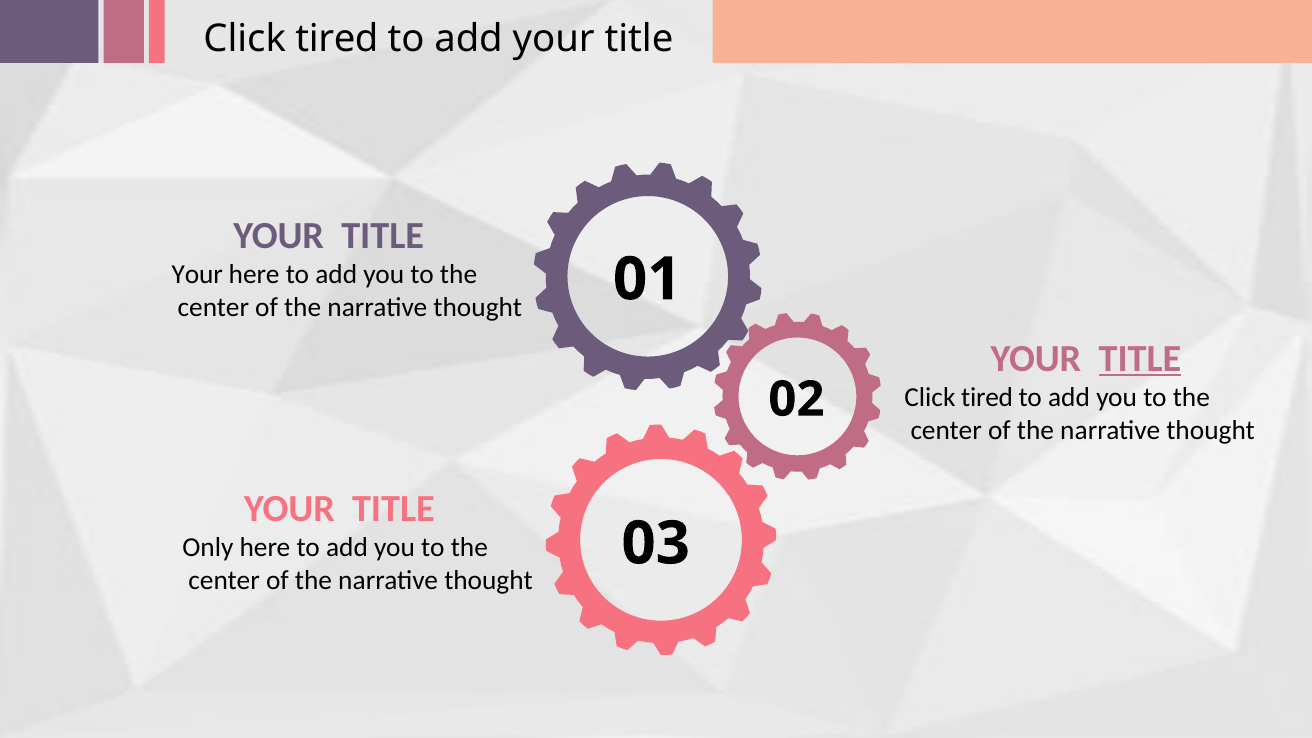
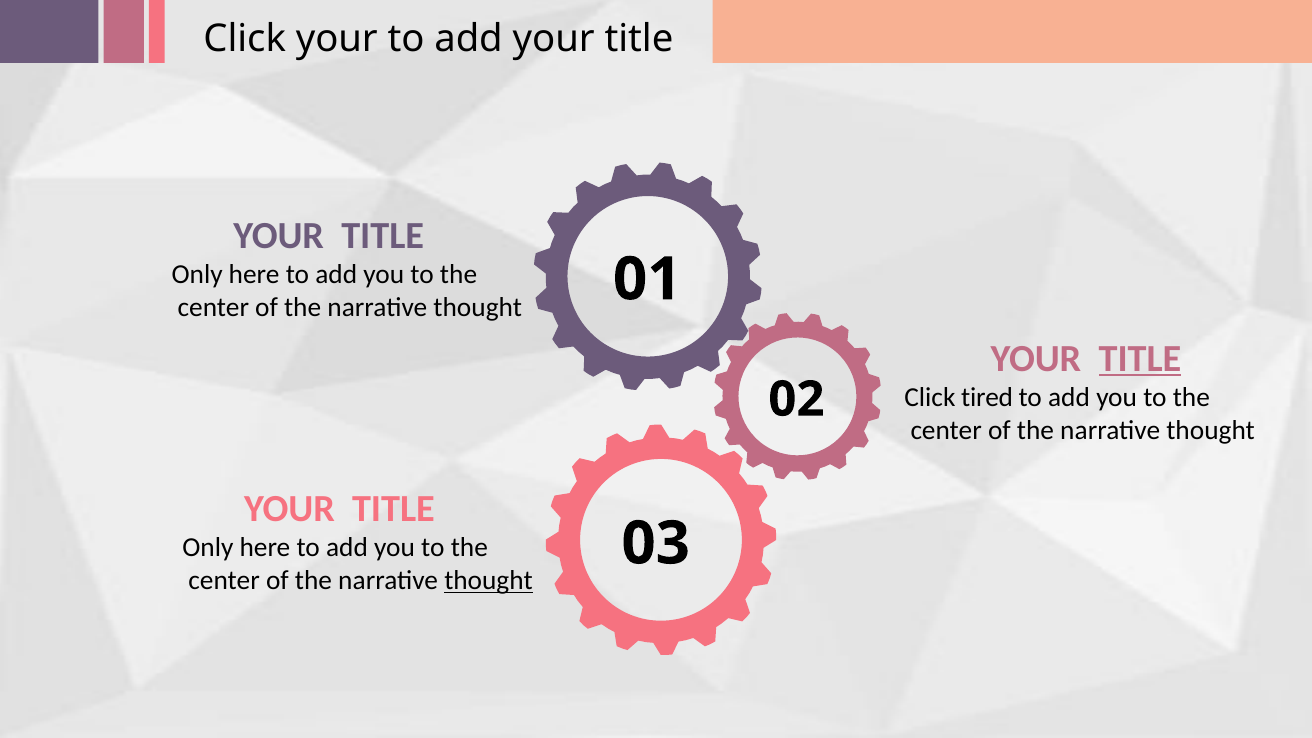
tired: tired -> your (337, 39)
Your: Your -> Only (197, 275)
thought underline: none -> present (489, 581)
